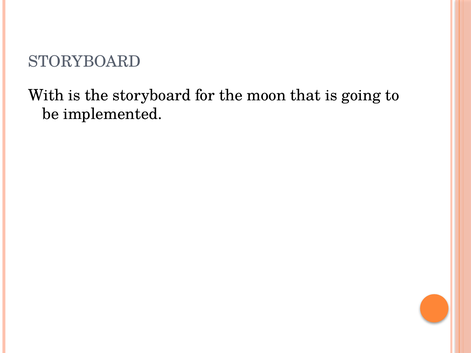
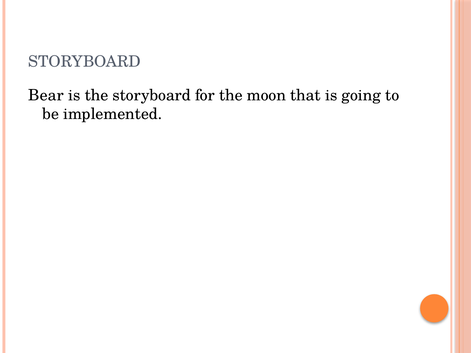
With: With -> Bear (46, 95)
